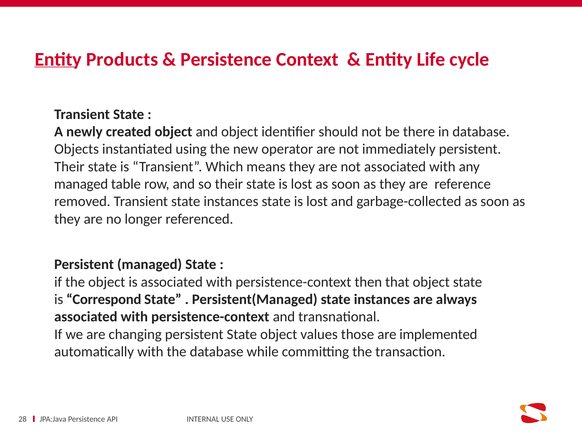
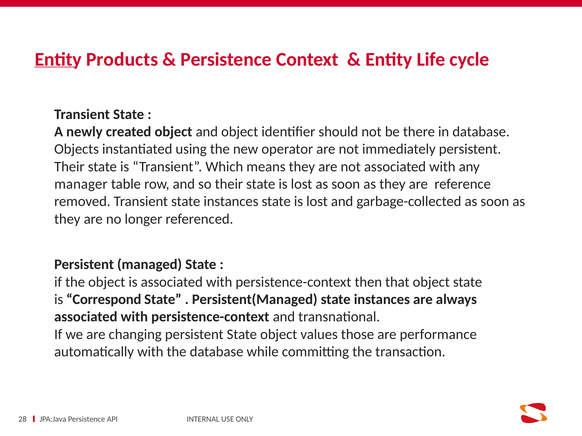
managed: managed -> manager (81, 184)
implemented: implemented -> performance (438, 335)
